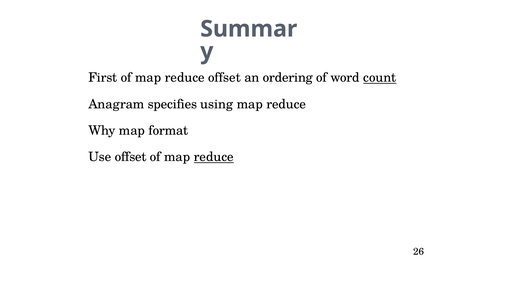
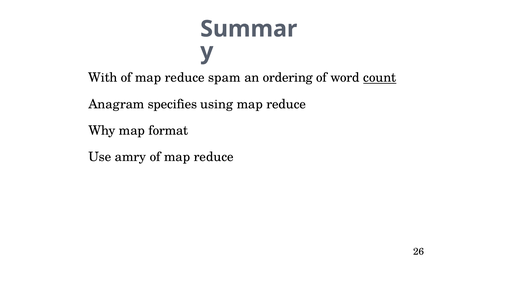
First: First -> With (103, 78)
reduce offset: offset -> spam (224, 78)
Use offset: offset -> amry (131, 157)
reduce underline: present -> none (214, 157)
